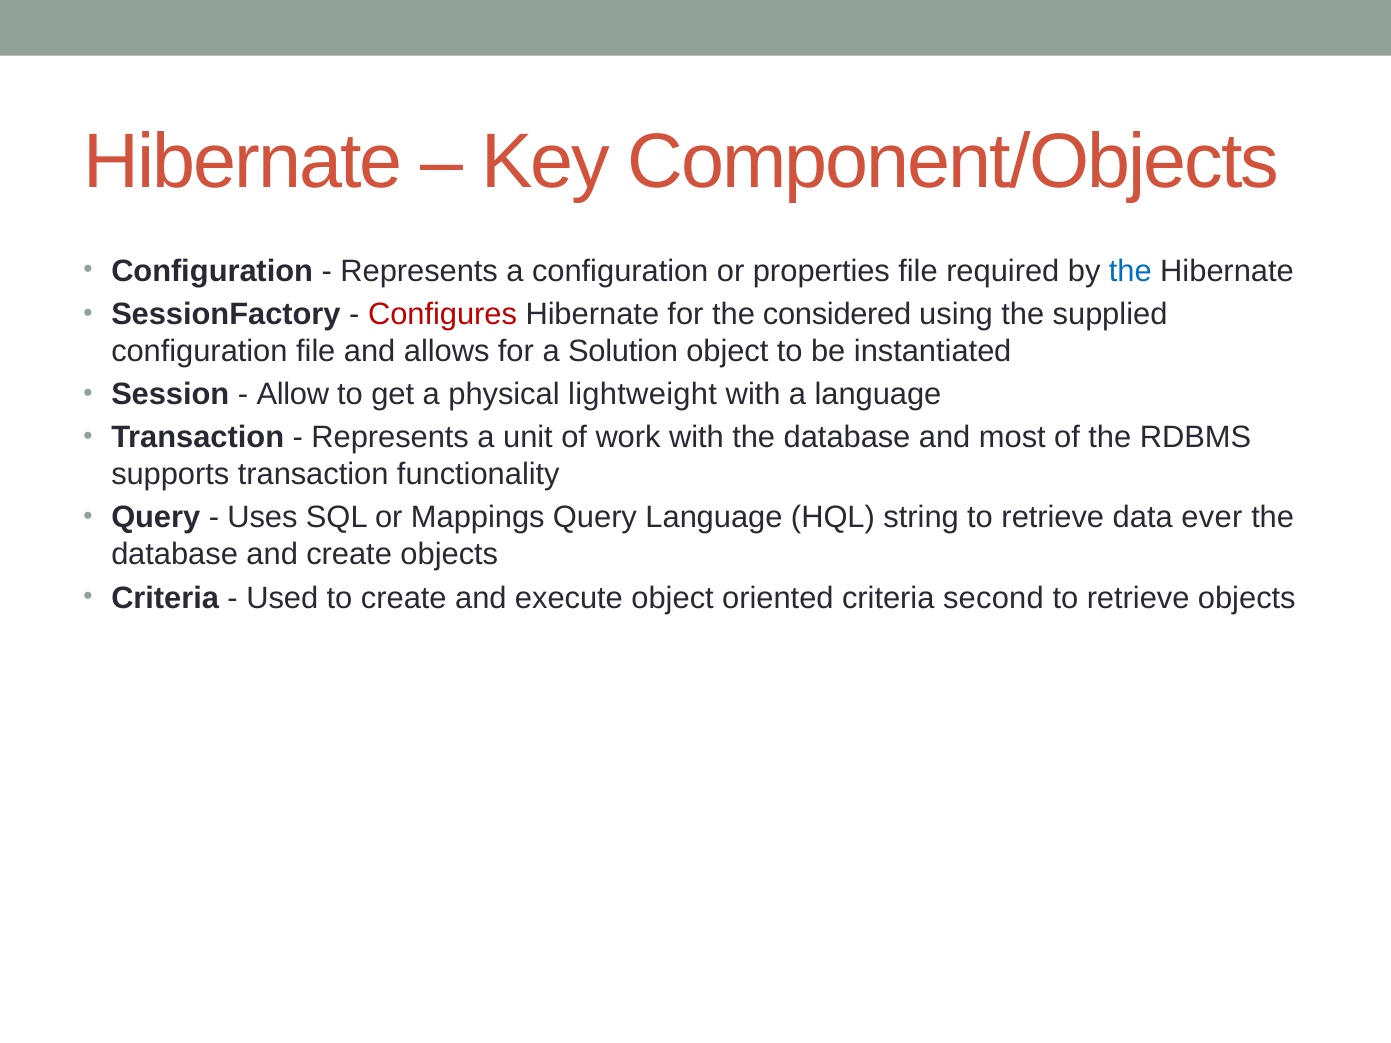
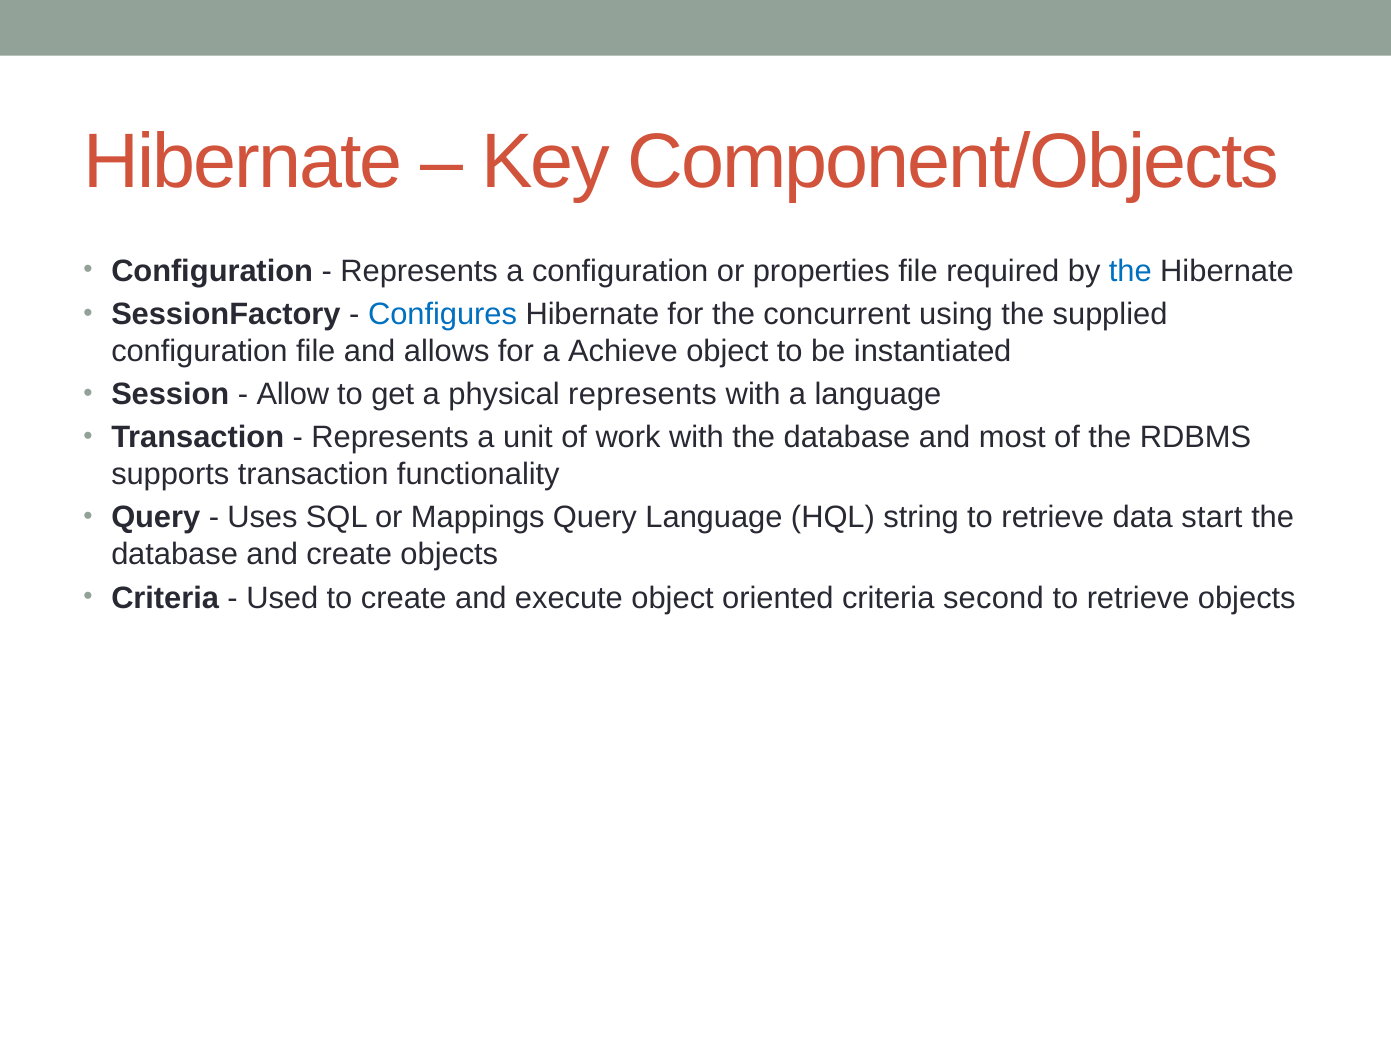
Configures colour: red -> blue (443, 314)
considered: considered -> concurrent (837, 314)
Solution: Solution -> Achieve (623, 351)
physical lightweight: lightweight -> represents (643, 394)
ever: ever -> start (1212, 518)
